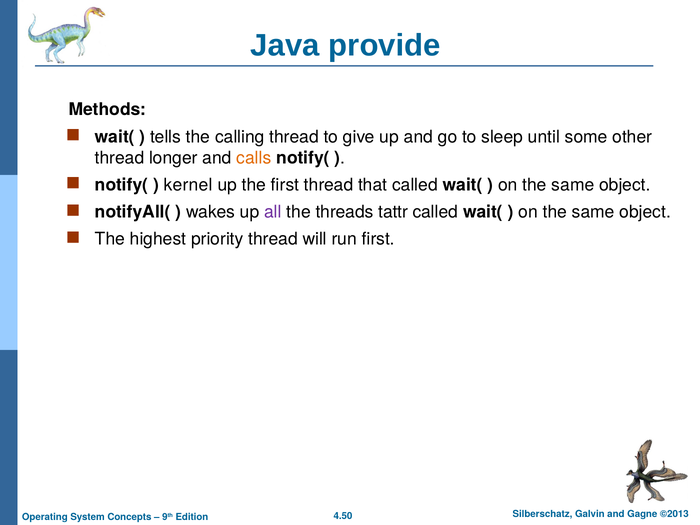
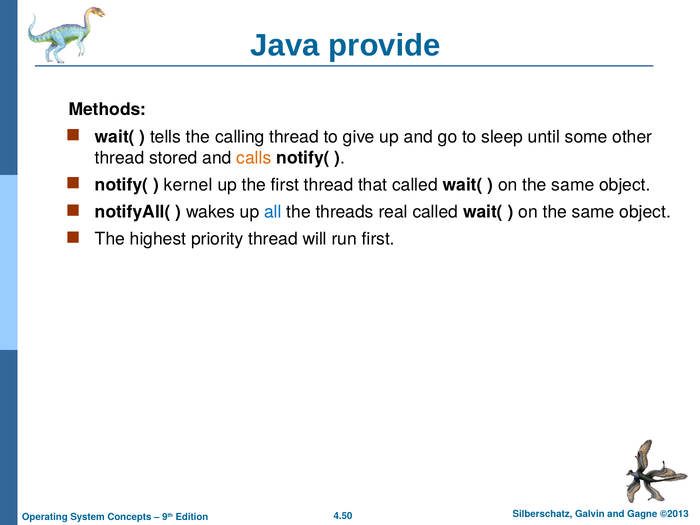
longer: longer -> stored (173, 158)
all colour: purple -> blue (273, 212)
tattr: tattr -> real (393, 212)
